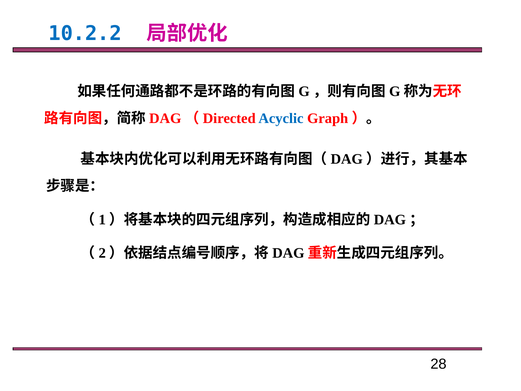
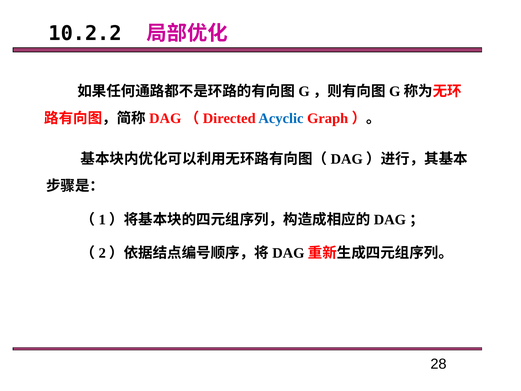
10.2.2 colour: blue -> black (85, 34)
